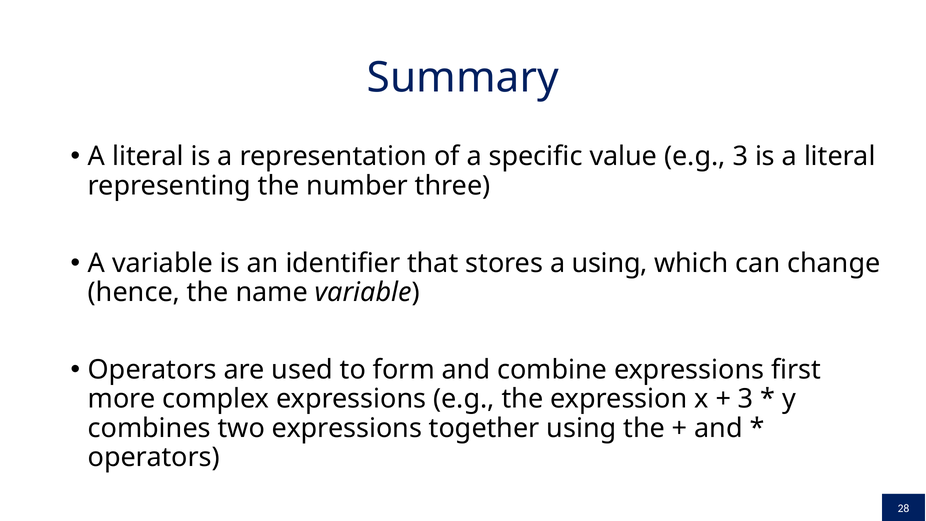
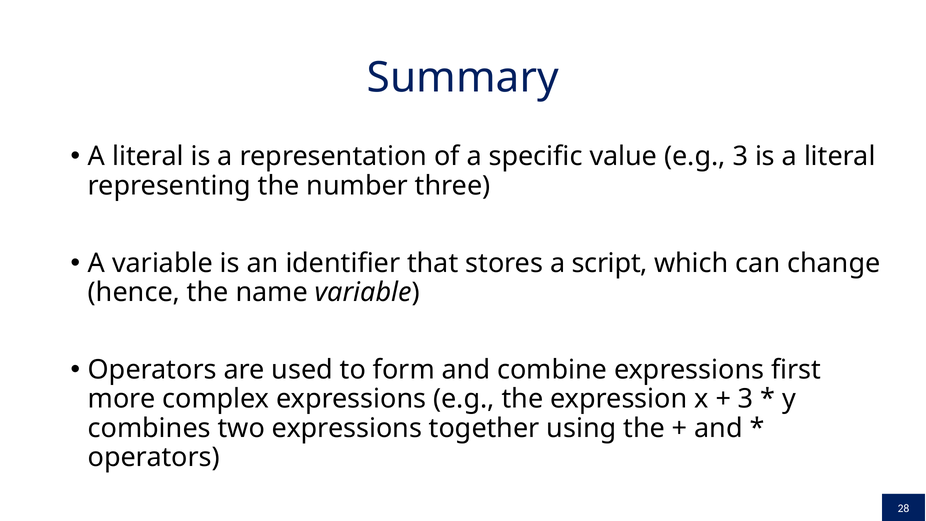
a using: using -> script (610, 263)
